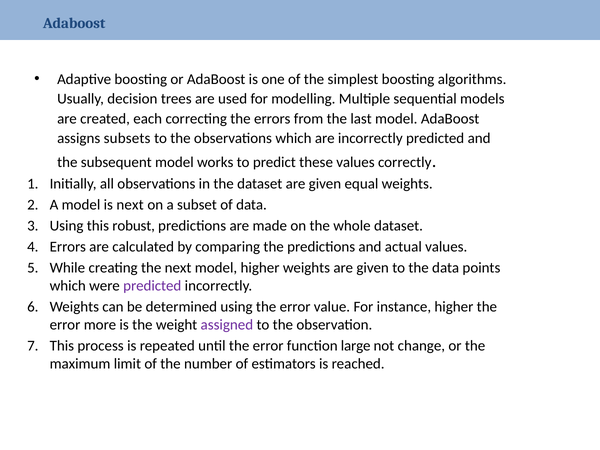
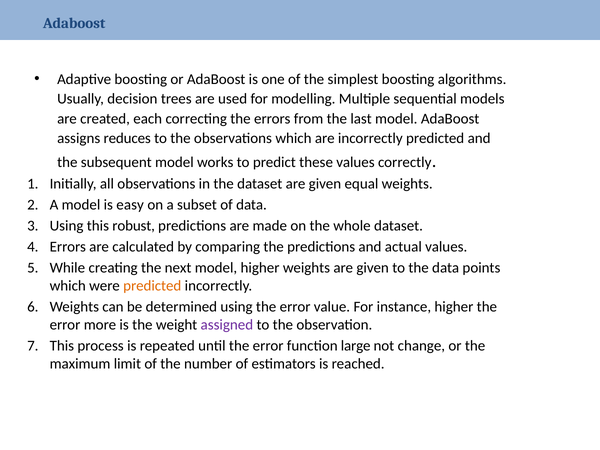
subsets: subsets -> reduces (127, 139)
is next: next -> easy (130, 205)
predicted colour: purple -> orange (152, 286)
